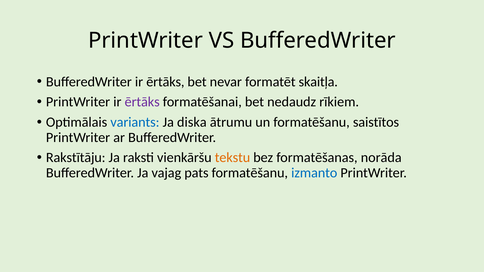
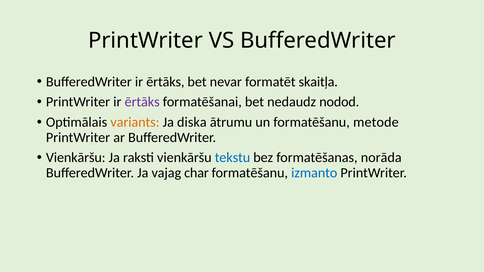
rīkiem: rīkiem -> nodod (339, 102)
variants colour: blue -> orange (135, 122)
saistītos: saistītos -> metode (376, 122)
Rakstītāju: Rakstītāju -> Vienkāršu (76, 158)
tekstu colour: orange -> blue (232, 158)
pats: pats -> char (196, 173)
